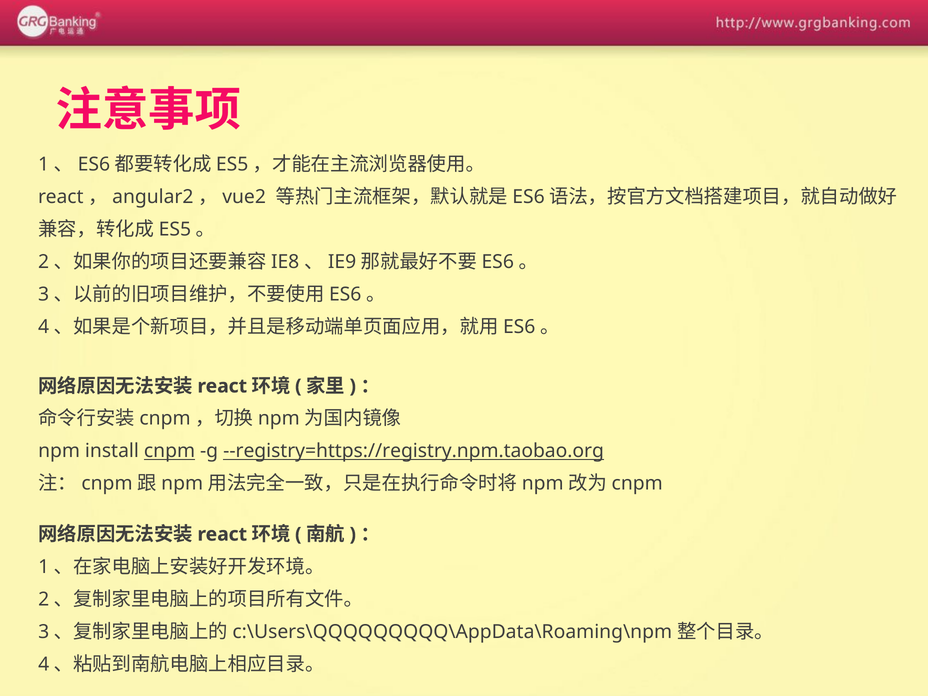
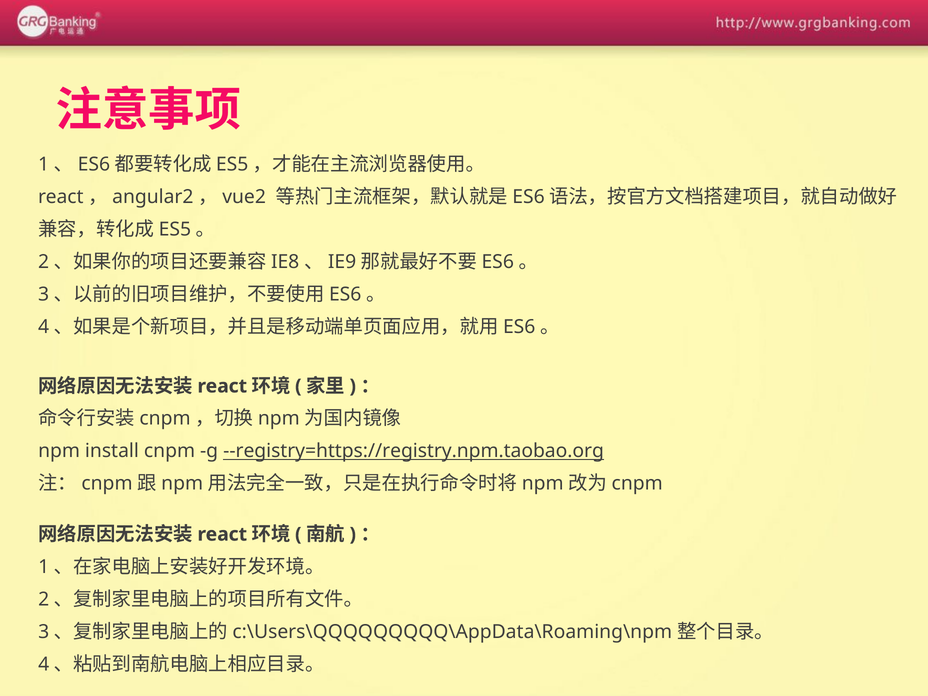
cnpm underline: present -> none (170, 451)
